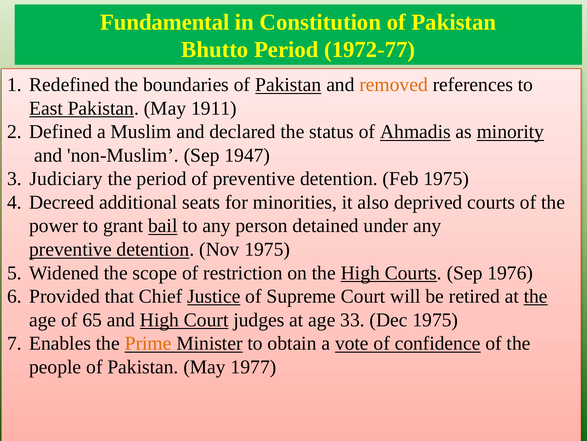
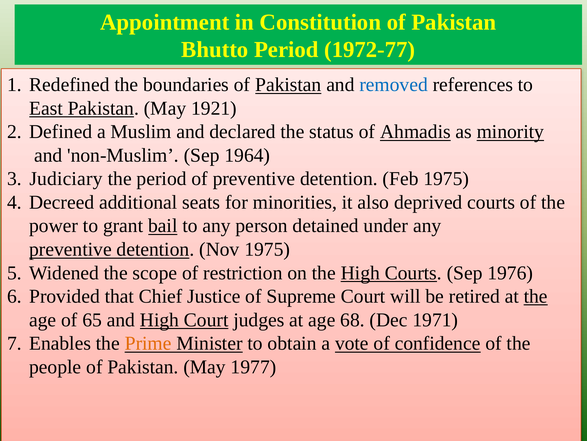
Fundamental: Fundamental -> Appointment (165, 22)
removed colour: orange -> blue (394, 85)
1911: 1911 -> 1921 (214, 108)
1947: 1947 -> 1964 (247, 155)
Justice underline: present -> none (214, 296)
33: 33 -> 68 (353, 319)
Dec 1975: 1975 -> 1971 (435, 319)
